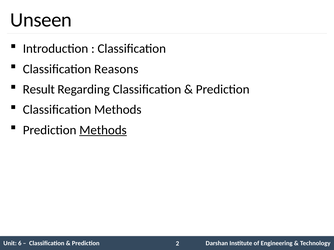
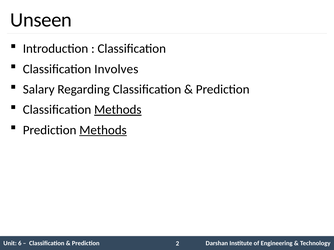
Reasons: Reasons -> Involves (116, 69)
Result: Result -> Salary (39, 90)
Methods underline: none -> present (118, 110)
